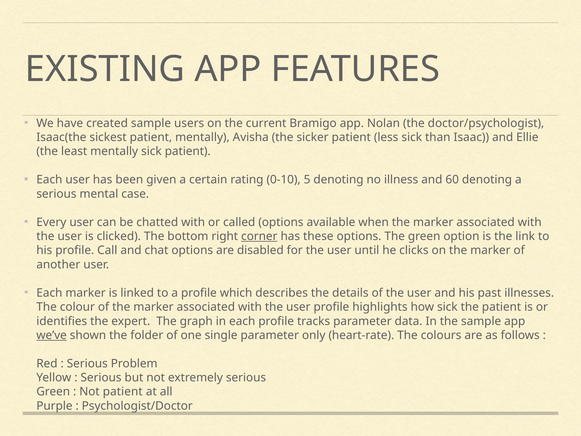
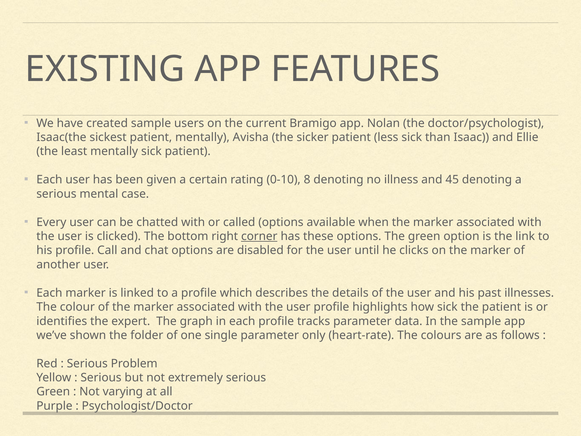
5: 5 -> 8 (307, 180)
60: 60 -> 45 (452, 180)
we’ve underline: present -> none (52, 335)
Not patient: patient -> varying (123, 392)
